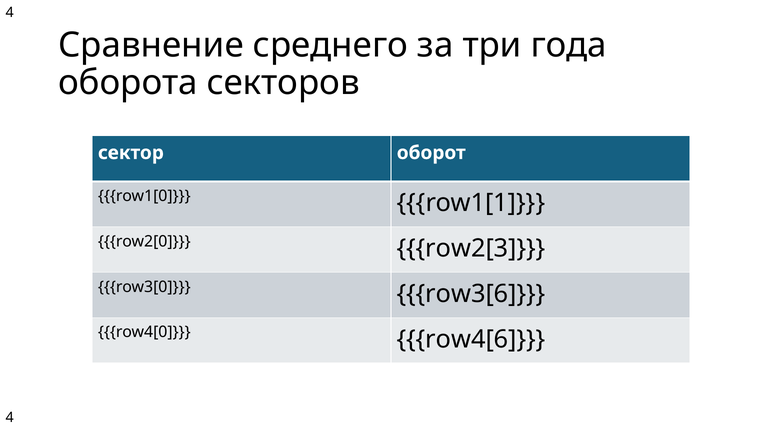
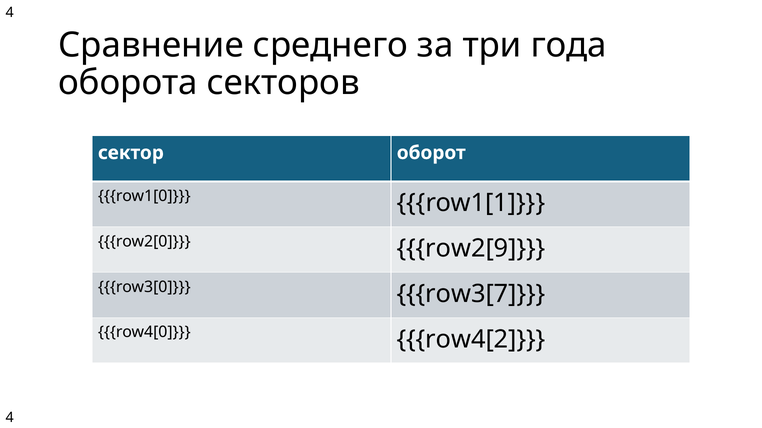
row2[3: row2[3 -> row2[9 (471, 249)
row3[6: row3[6 -> row3[7 (471, 294)
row4[6: row4[6 -> row4[2 (471, 340)
